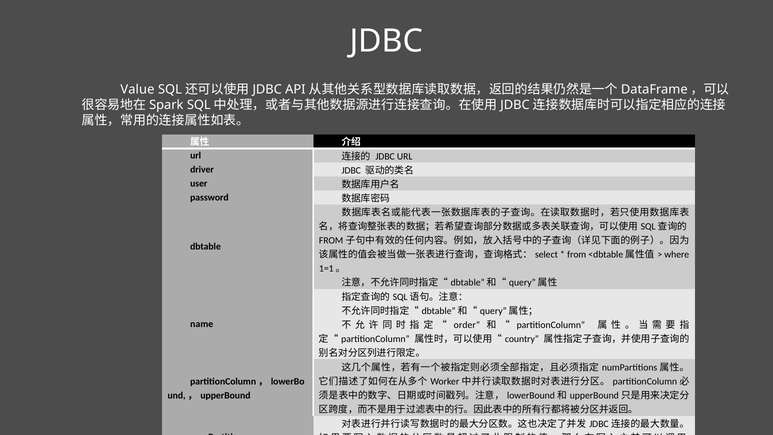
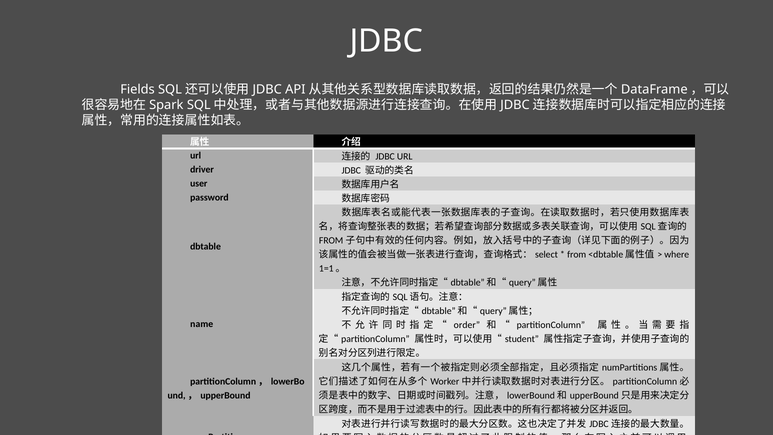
Value: Value -> Fields (138, 90)
country: country -> student (522, 339)
